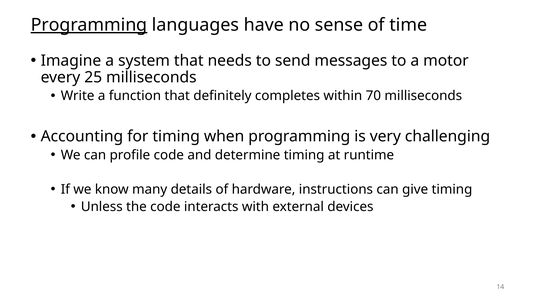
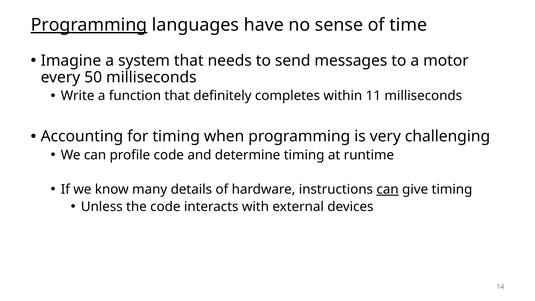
25: 25 -> 50 (93, 77)
70: 70 -> 11 (373, 96)
can underline: none -> present (388, 189)
